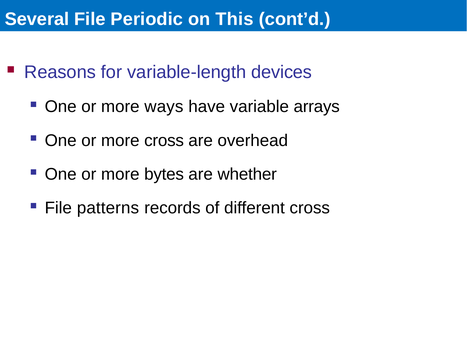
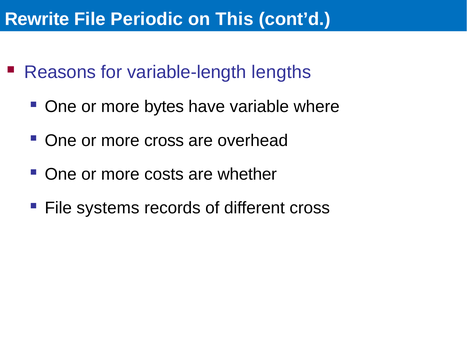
Several: Several -> Rewrite (37, 19)
devices: devices -> lengths (281, 72)
ways: ways -> bytes (164, 107)
arrays: arrays -> where (317, 107)
bytes: bytes -> costs (164, 174)
patterns: patterns -> systems (108, 208)
